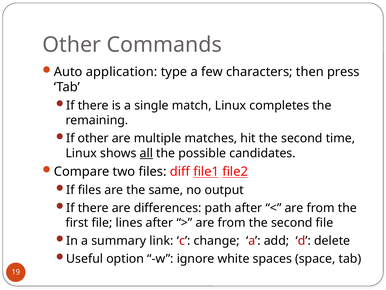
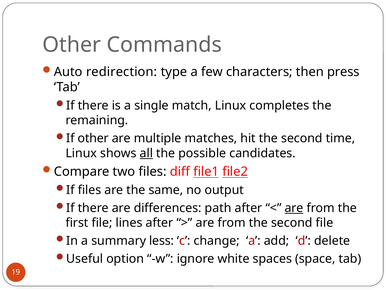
application: application -> redirection (122, 72)
are underline: none -> present (294, 208)
link: link -> less (162, 240)
